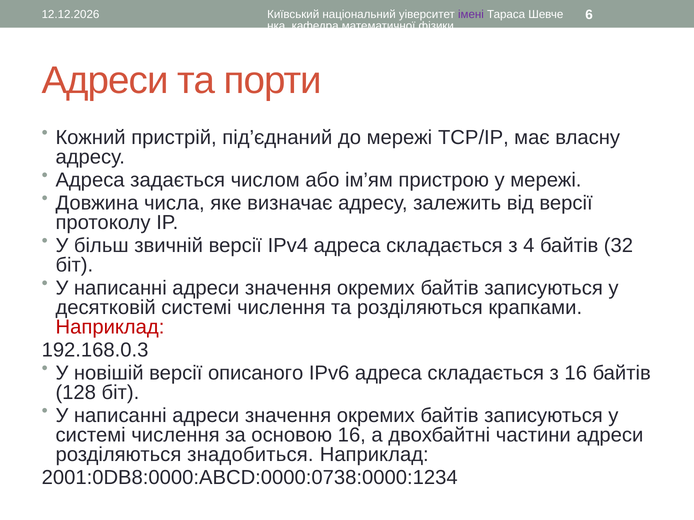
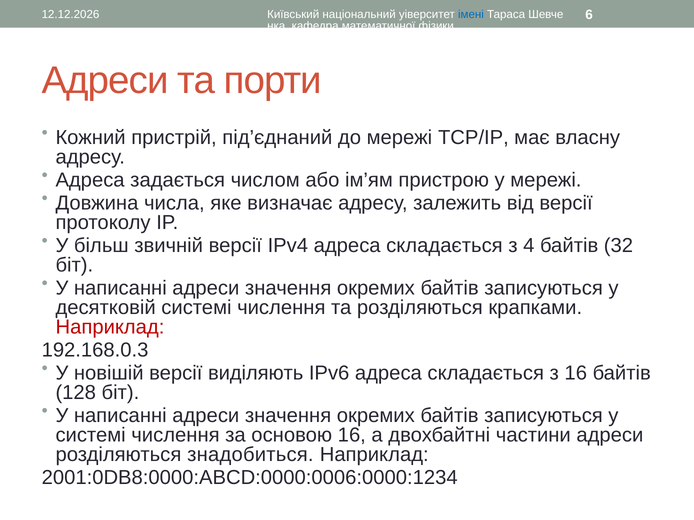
імені colour: purple -> blue (471, 15)
описаного: описаного -> виділяють (256, 373)
2001:0DB8:0000:ABCD:0000:0738:0000:1234: 2001:0DB8:0000:ABCD:0000:0738:0000:1234 -> 2001:0DB8:0000:ABCD:0000:0006:0000:1234 (250, 478)
